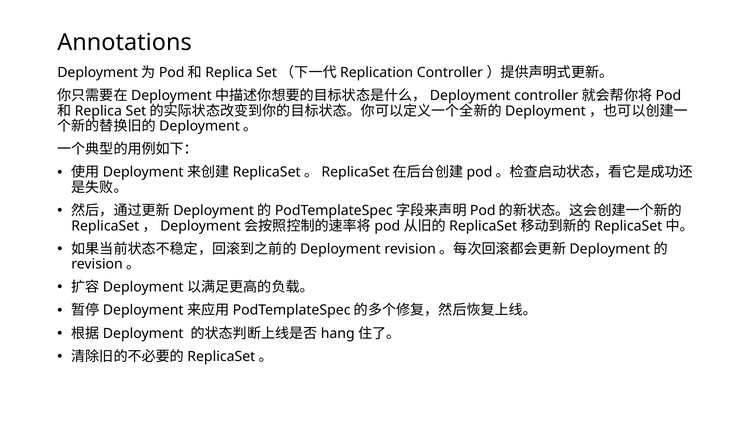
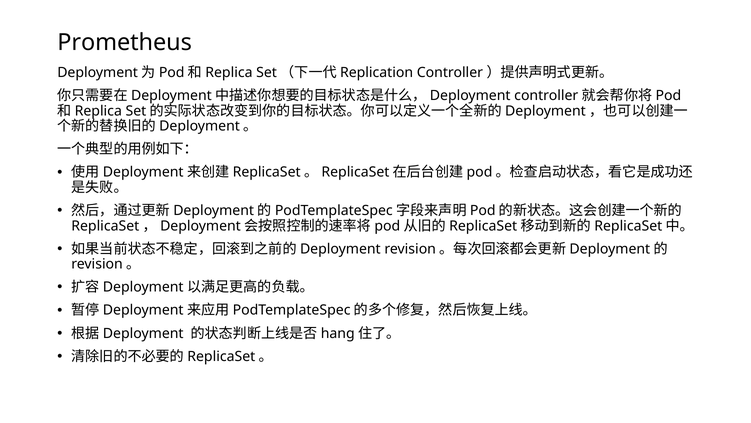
Annotations: Annotations -> Prometheus (125, 42)
